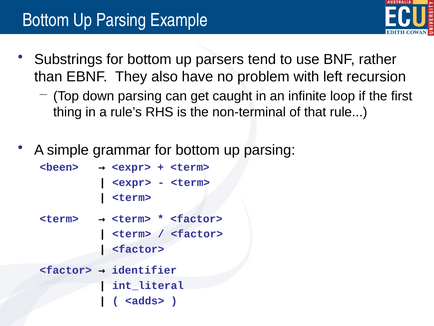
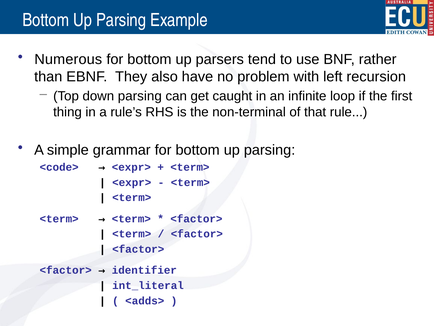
Substrings: Substrings -> Numerous (68, 59)
<been>: <been> -> <code> (59, 167)
